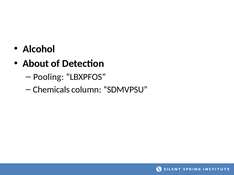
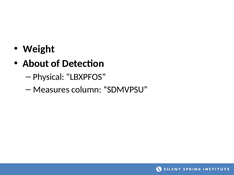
Alcohol: Alcohol -> Weight (39, 49)
Pooling: Pooling -> Physical (49, 77)
Chemicals: Chemicals -> Measures (51, 90)
